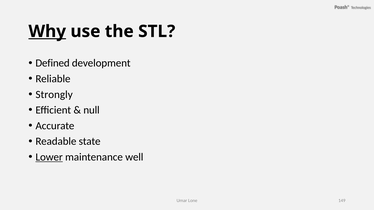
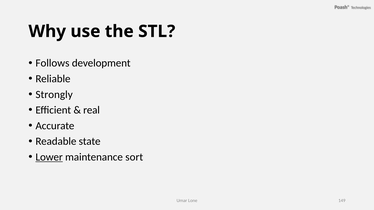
Why underline: present -> none (47, 31)
Defined: Defined -> Follows (52, 63)
null: null -> real (92, 110)
well: well -> sort (134, 157)
